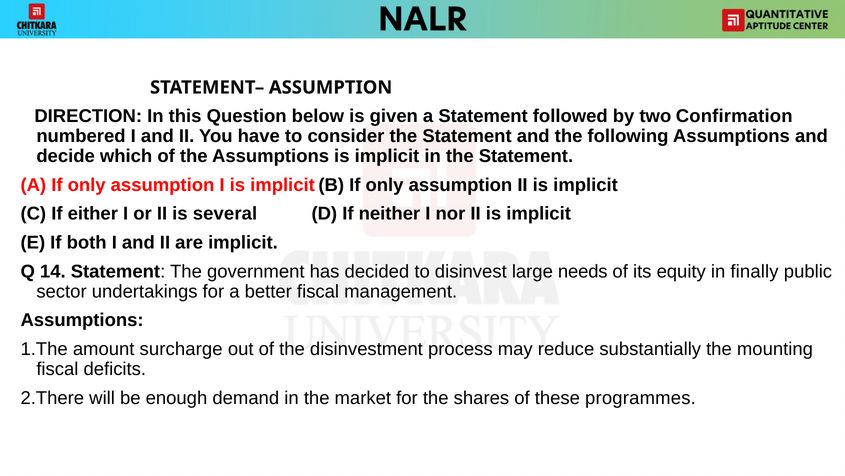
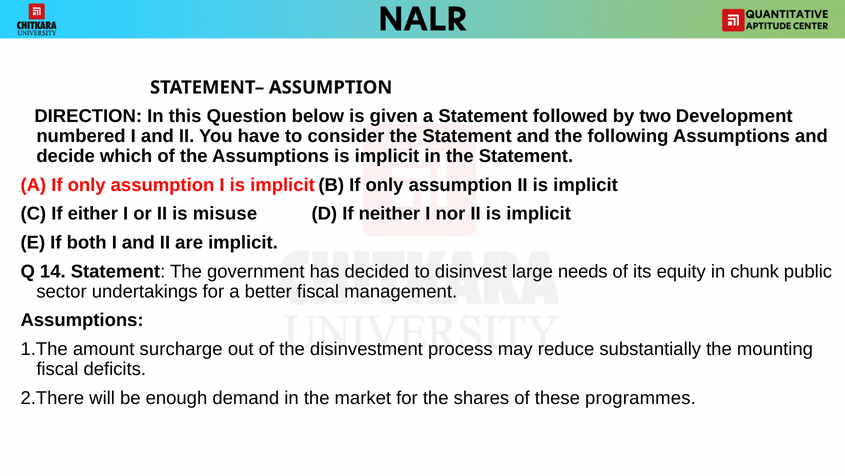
Confirmation: Confirmation -> Development (734, 116)
several: several -> misuse (225, 214)
finally: finally -> chunk (755, 271)
